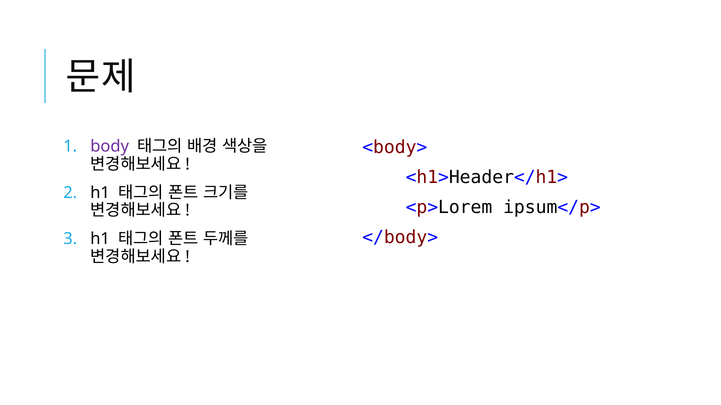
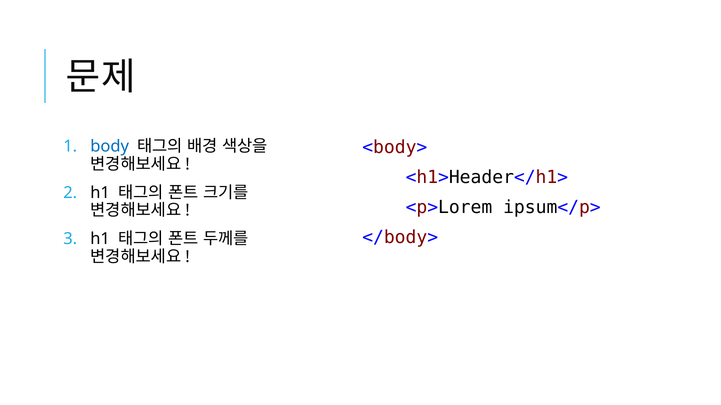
body colour: purple -> blue (110, 147)
